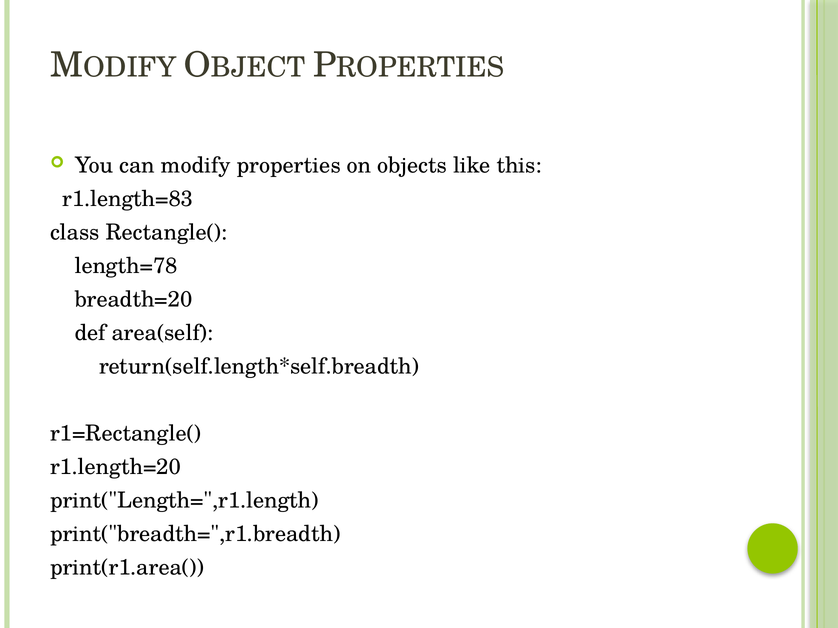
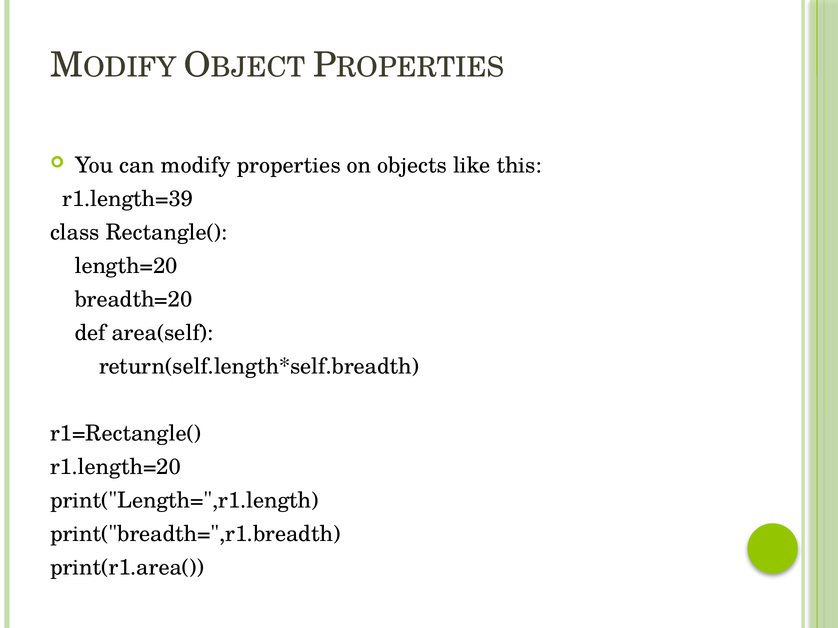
r1.length=83: r1.length=83 -> r1.length=39 (128, 199)
length=78: length=78 -> length=20 (126, 266)
